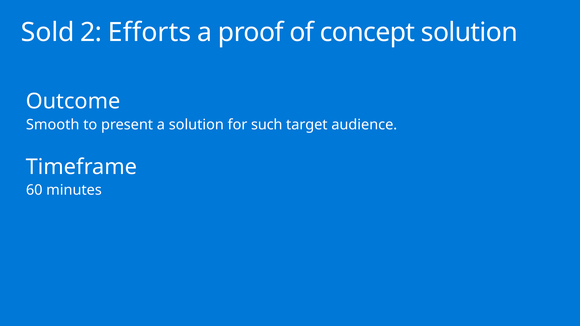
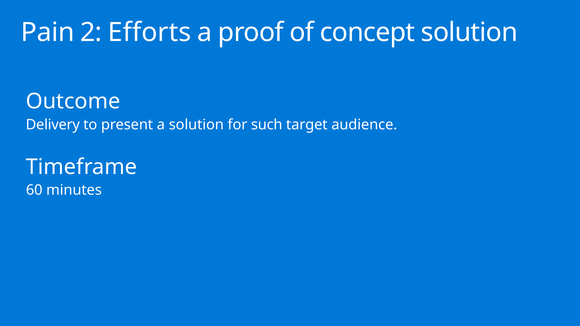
Sold: Sold -> Pain (48, 32)
Smooth: Smooth -> Delivery (53, 125)
